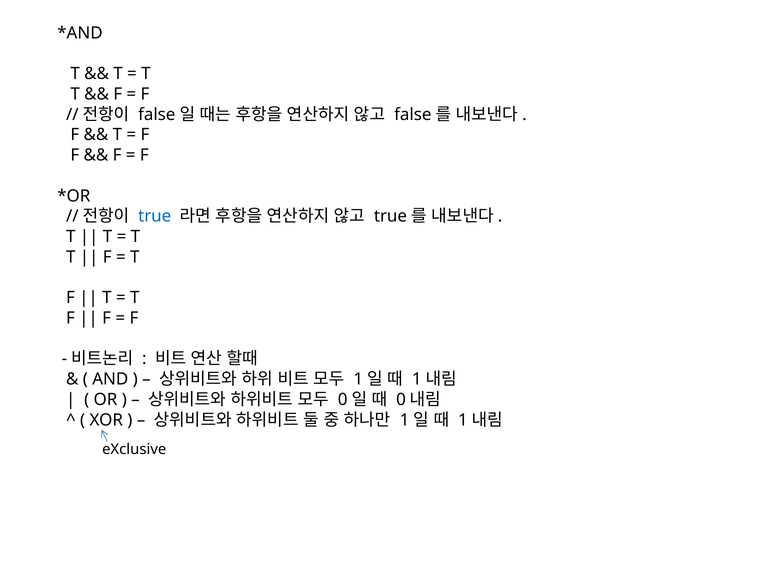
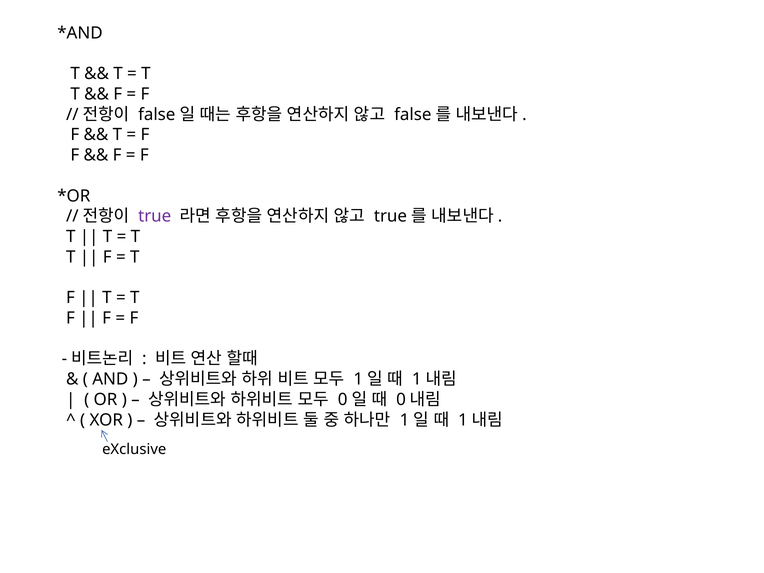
true colour: blue -> purple (155, 216)
